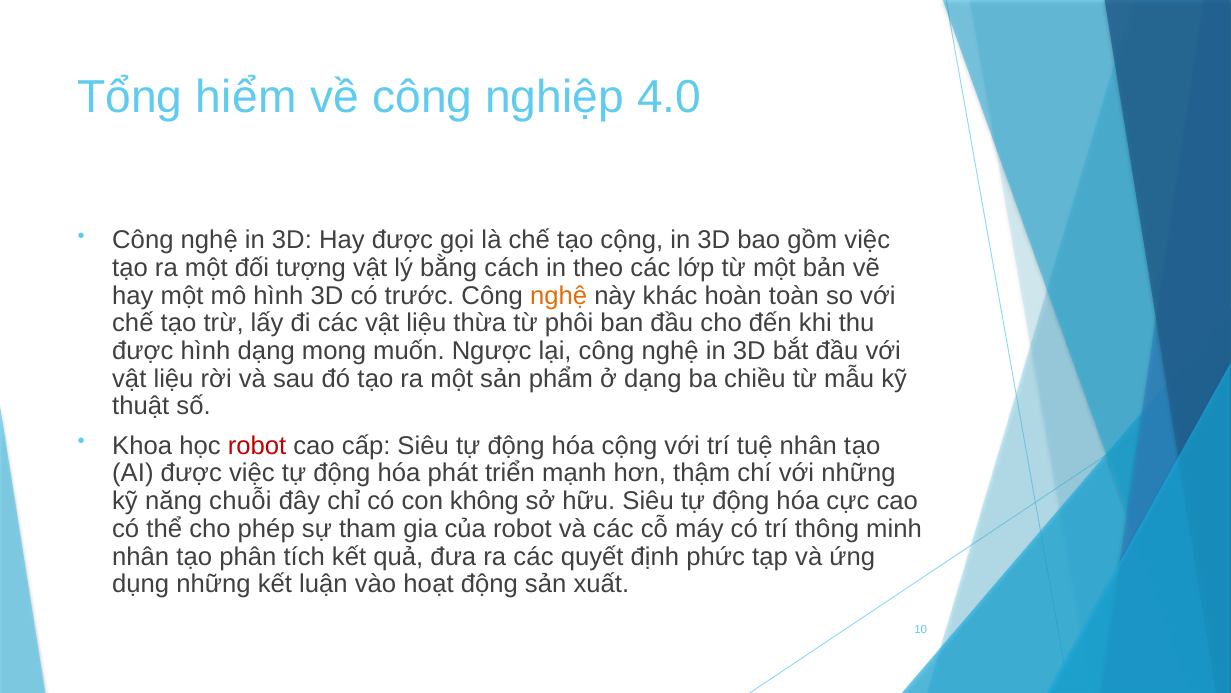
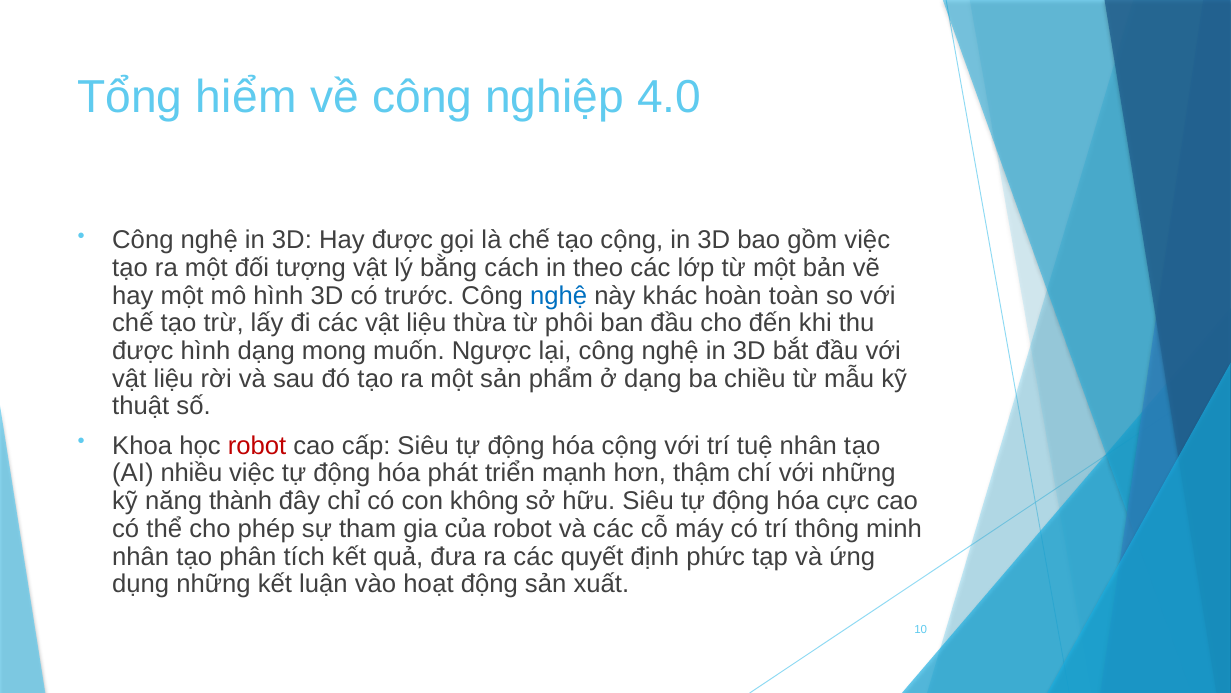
nghệ colour: orange -> blue (559, 295)
AI được: được -> nhiều (191, 473)
chuỗi: chuỗi -> thành (241, 501)
